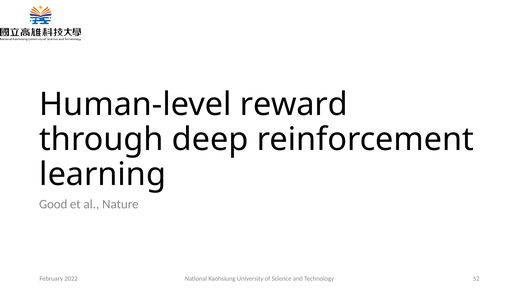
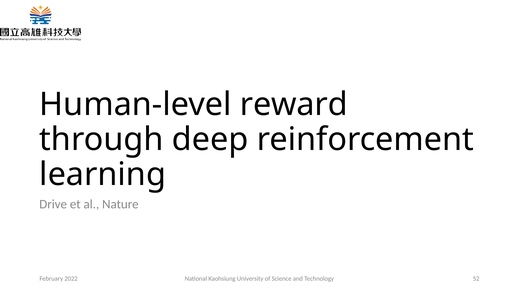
Good: Good -> Drive (53, 204)
